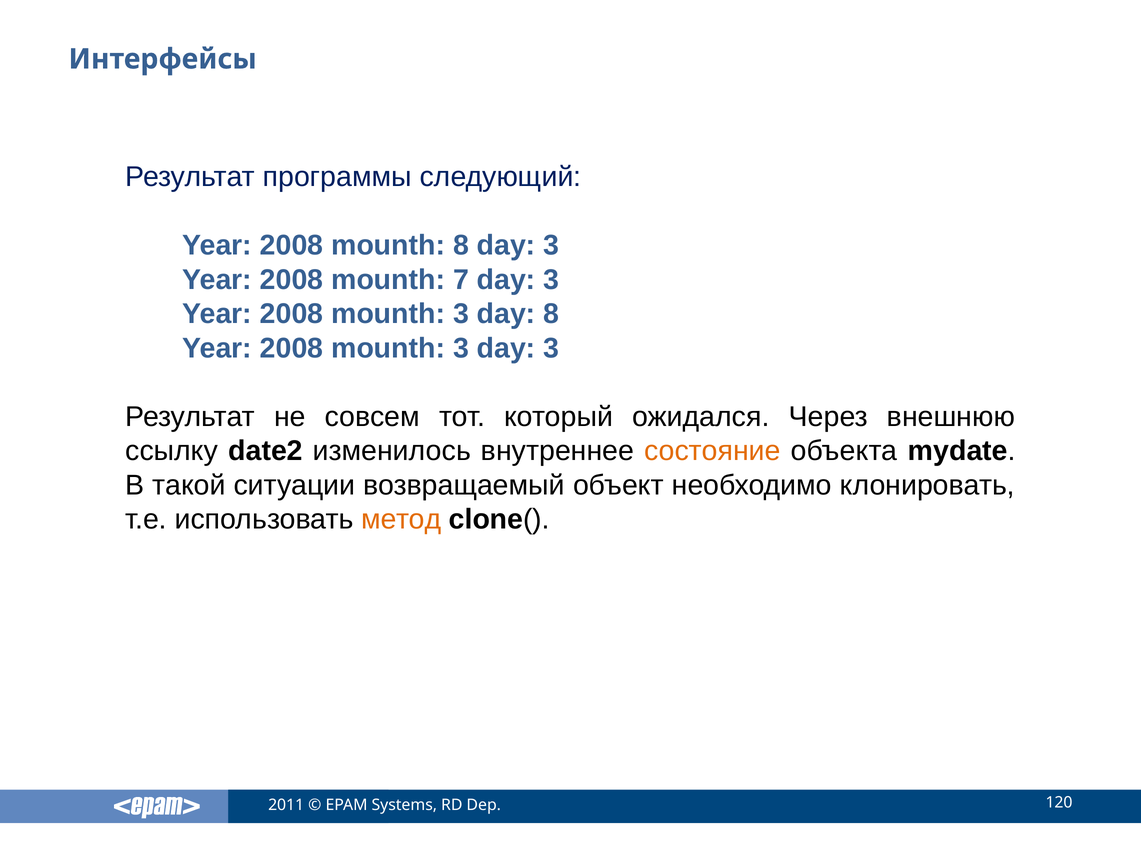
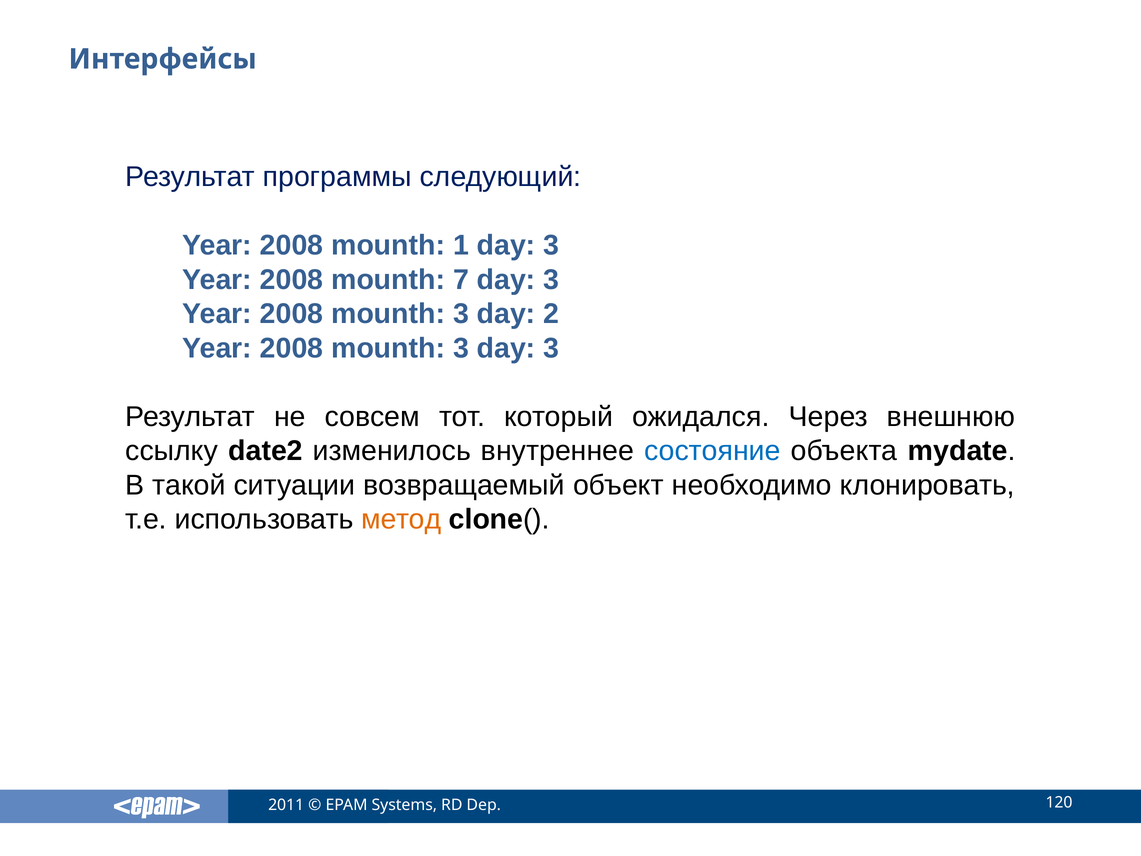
mounth 8: 8 -> 1 (461, 245)
day 8: 8 -> 2 (551, 314)
состояние colour: orange -> blue (713, 451)
